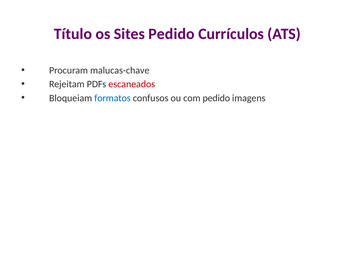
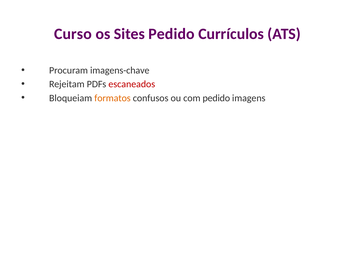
Título: Título -> Curso (73, 34)
malucas-chave: malucas-chave -> imagens-chave (120, 71)
formatos colour: blue -> orange (113, 98)
